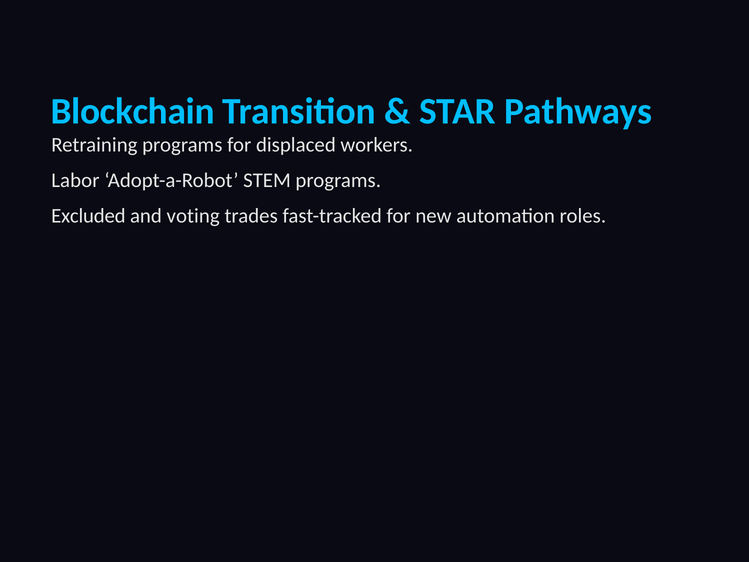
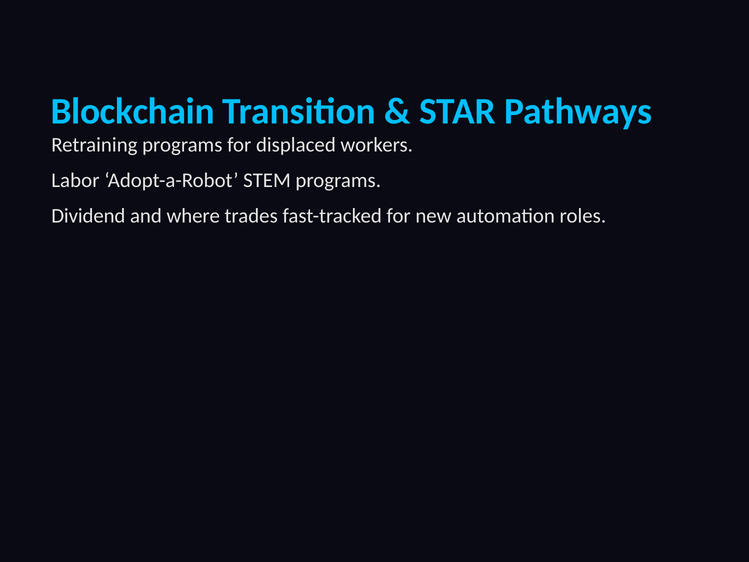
Excluded: Excluded -> Dividend (88, 216)
voting: voting -> where (193, 216)
